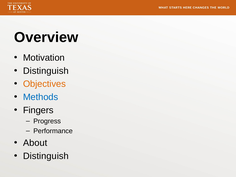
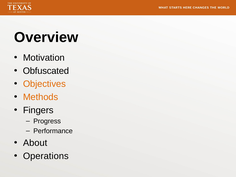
Distinguish: Distinguish -> Obfuscated (46, 71)
Methods colour: blue -> orange (41, 97)
Distinguish: Distinguish -> Operations (46, 156)
